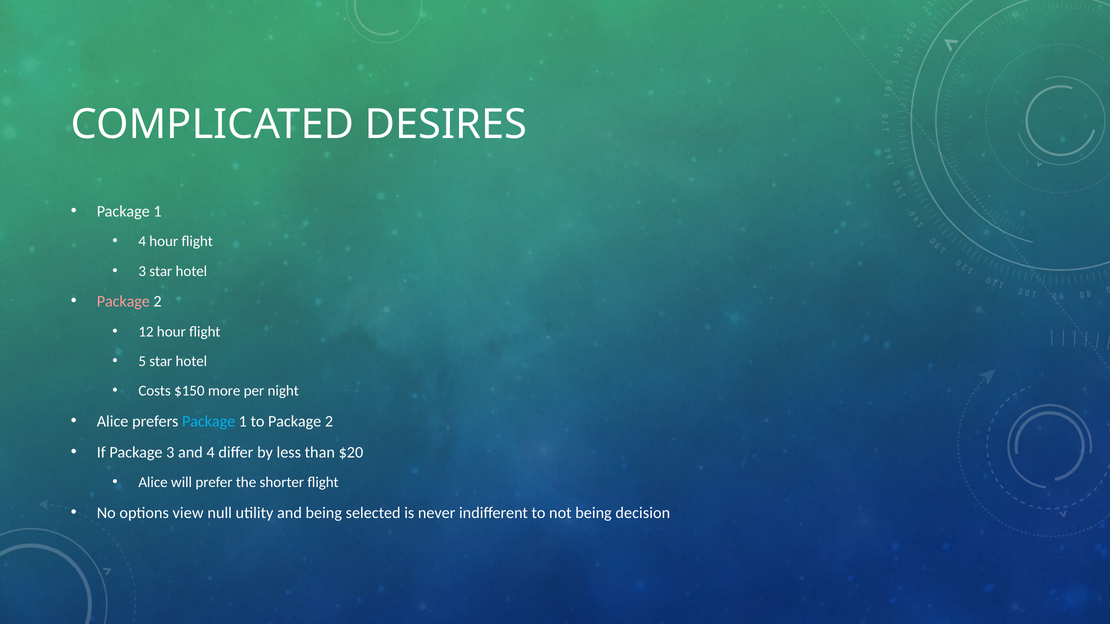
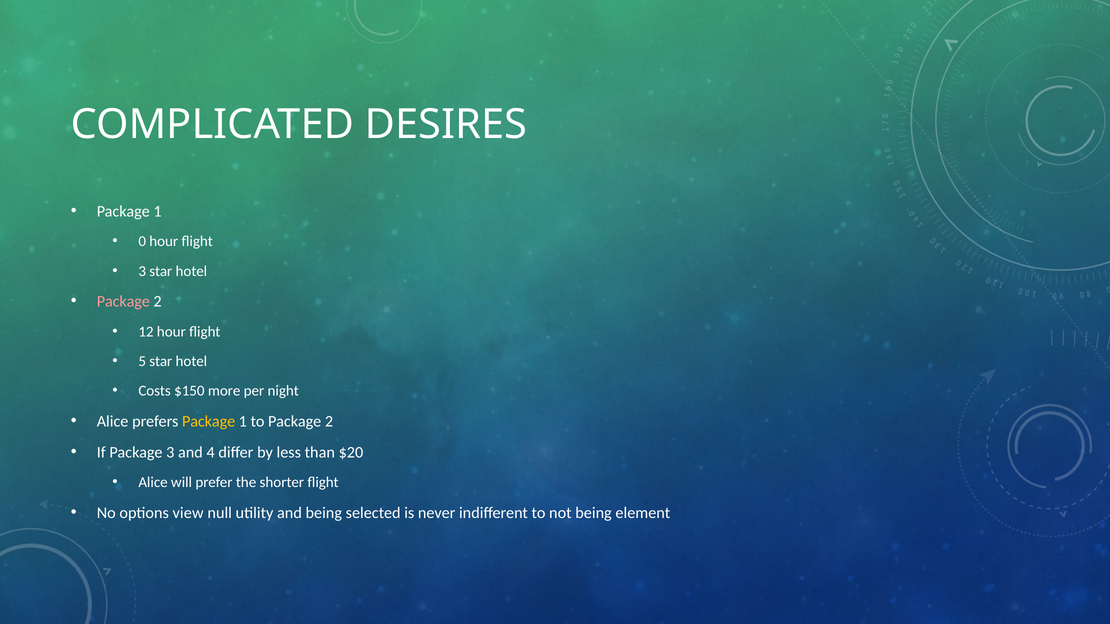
4: 4 -> 0 (142, 242)
Package colour: light blue -> yellow (209, 421)
decision: decision -> element (643, 513)
